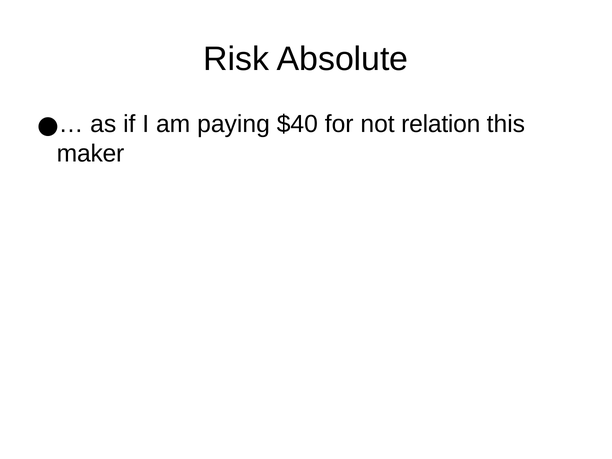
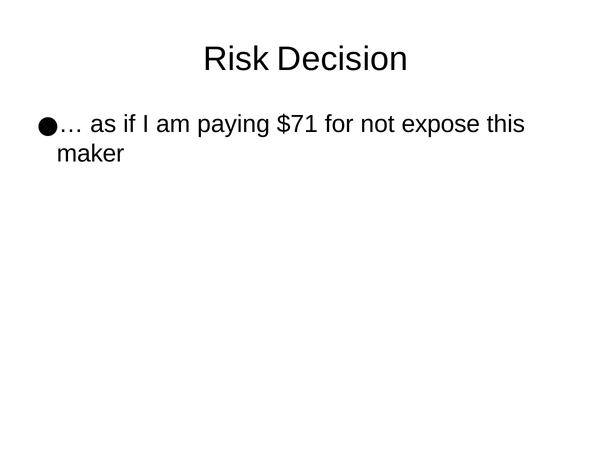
Absolute: Absolute -> Decision (343, 59)
$40: $40 -> $71 (297, 124)
relation: relation -> expose (441, 124)
